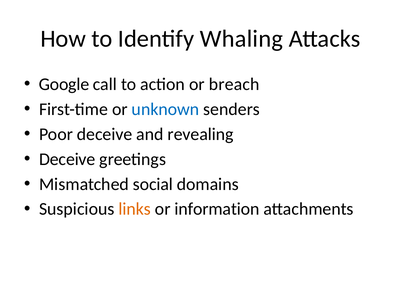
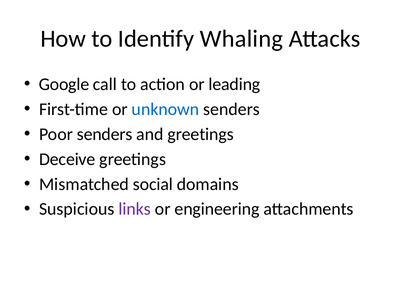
breach: breach -> leading (234, 84)
Poor deceive: deceive -> senders (105, 134)
and revealing: revealing -> greetings (201, 134)
links colour: orange -> purple (135, 209)
information: information -> engineering (217, 209)
